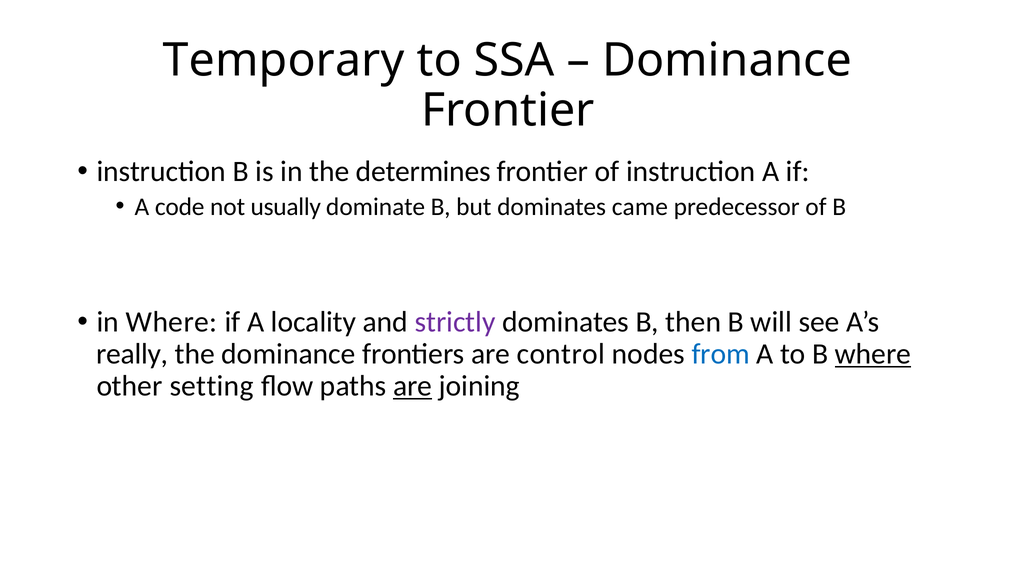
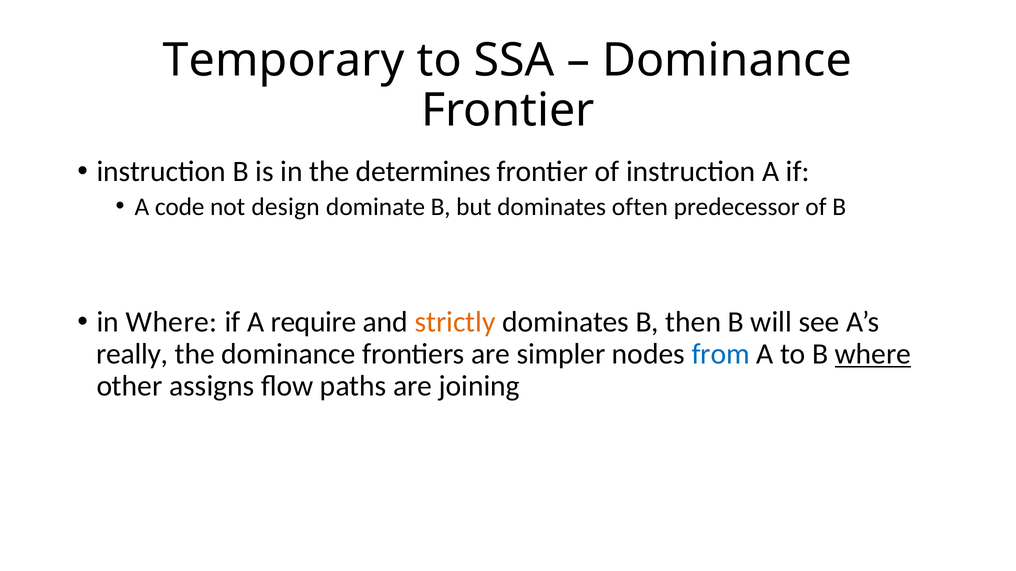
usually: usually -> design (286, 207)
came: came -> often (640, 207)
locality: locality -> require (314, 322)
strictly colour: purple -> orange (455, 322)
control: control -> simpler (561, 354)
setting: setting -> assigns (212, 386)
are underline: present -> none (413, 386)
